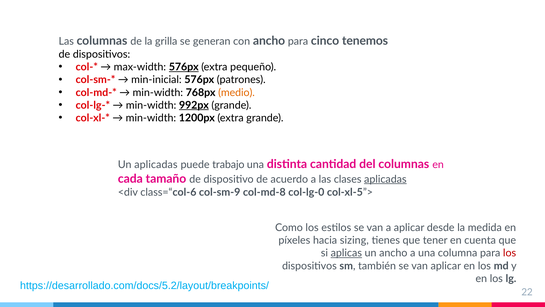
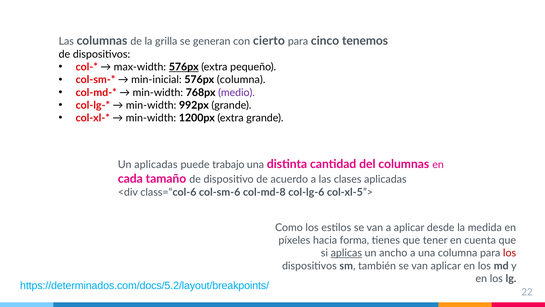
con ancho: ancho -> cierto (269, 41)
576px patrones: patrones -> columna (241, 80)
medio colour: orange -> purple (236, 92)
992px underline: present -> none (194, 105)
aplicadas underline: present -> none (385, 179)
col-sm-9: col-sm-9 -> col-sm-6 (220, 192)
col-lg-0: col-lg-0 -> col-lg-6 (306, 192)
sizing: sizing -> forma (354, 240)
https://desarrollado.com/docs/5.2/layout/breakpoints/: https://desarrollado.com/docs/5.2/layout/breakpoints/ -> https://determinados.com/docs/5.2/layout/breakpoints/ (145, 285)
